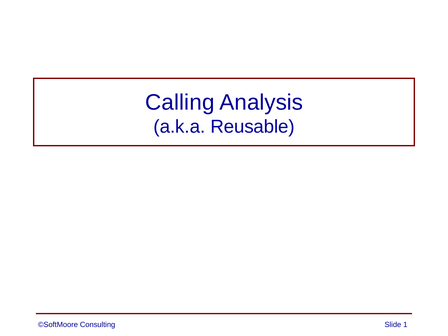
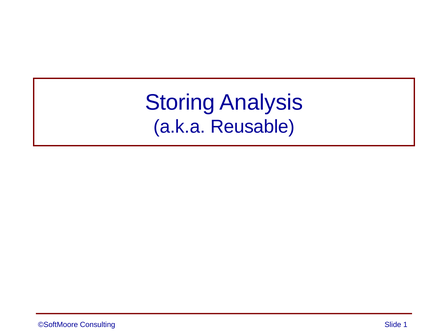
Calling: Calling -> Storing (180, 102)
